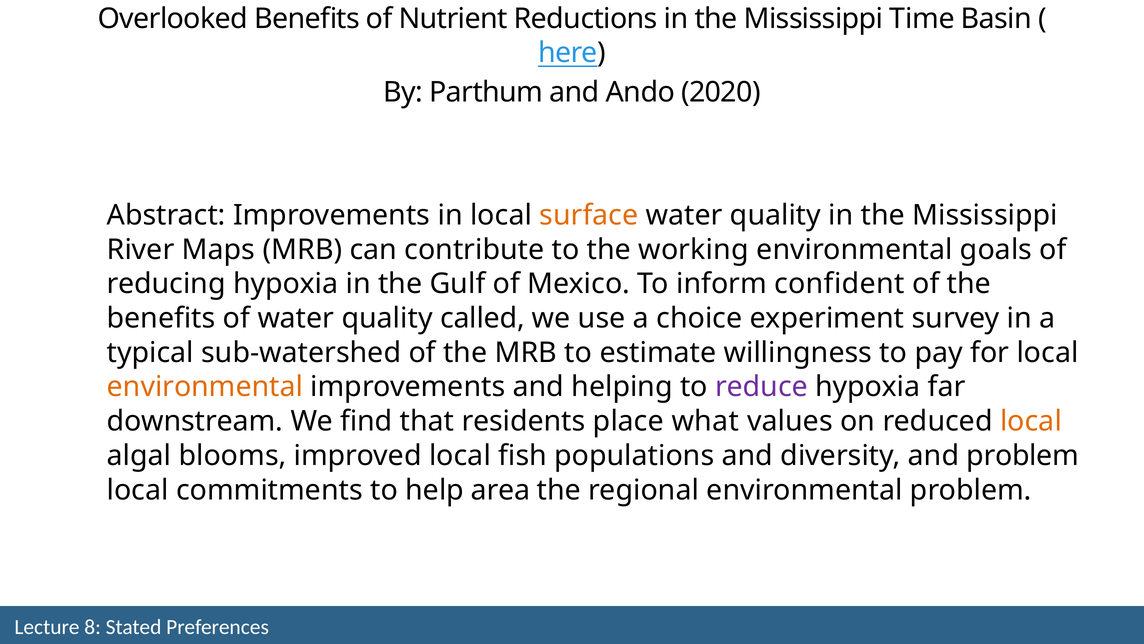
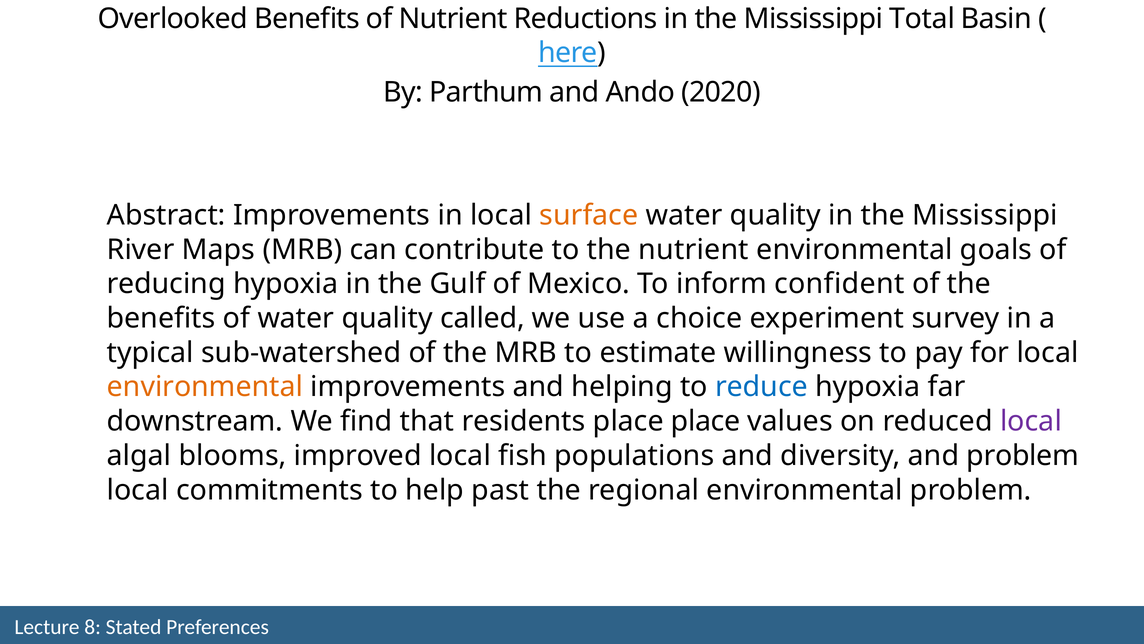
Time: Time -> Total (922, 19)
the working: working -> nutrient (694, 249)
reduce colour: purple -> blue (762, 387)
place what: what -> place (706, 421)
local colour: orange -> purple (1031, 421)
area: area -> past (500, 490)
